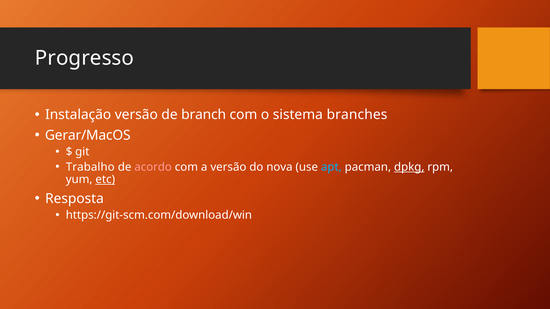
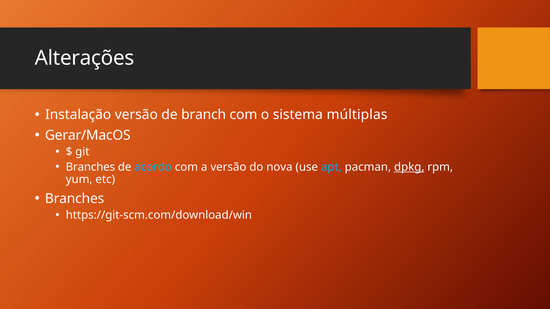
Progresso: Progresso -> Alterações (85, 58)
branches: branches -> múltiplas (357, 115)
Trabalho: Trabalho -> Branches (90, 167)
acordo colour: pink -> light blue (153, 167)
etc underline: present -> none (105, 180)
Resposta: Resposta -> Branches (75, 199)
